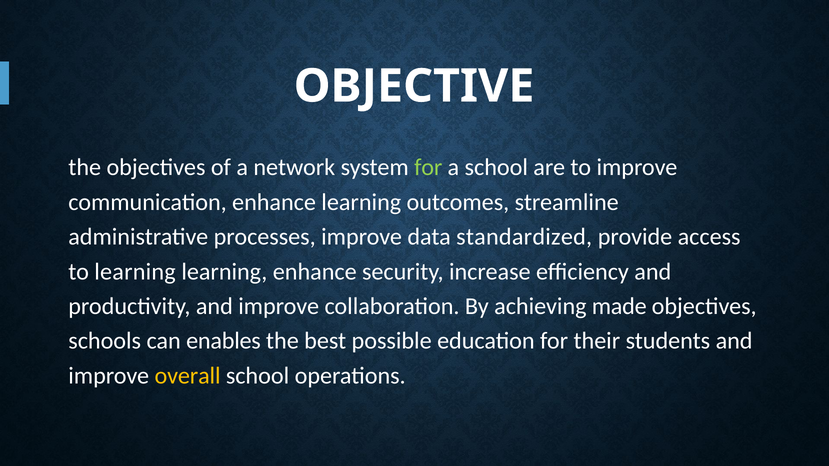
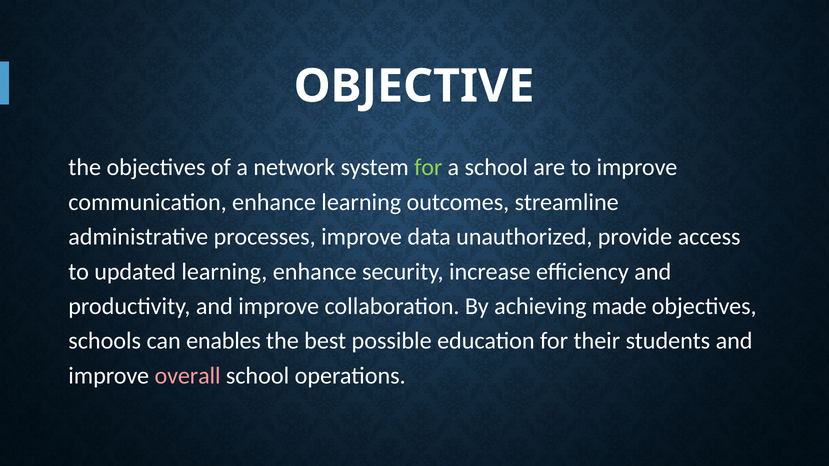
standardized: standardized -> unauthorized (524, 237)
to learning: learning -> updated (135, 272)
overall colour: yellow -> pink (188, 376)
